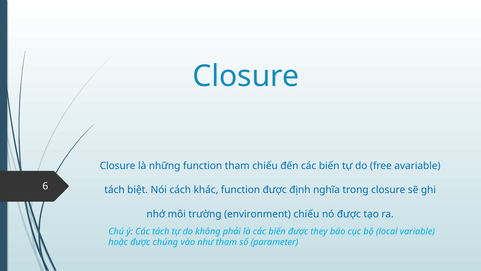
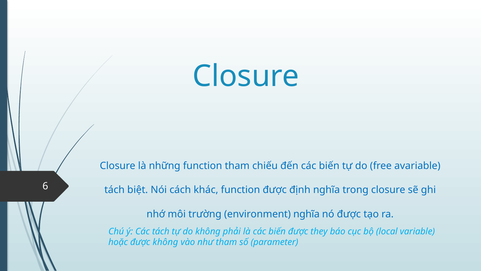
environment chiếu: chiếu -> nghĩa (306, 214)
được chúng: chúng -> không (165, 242)
